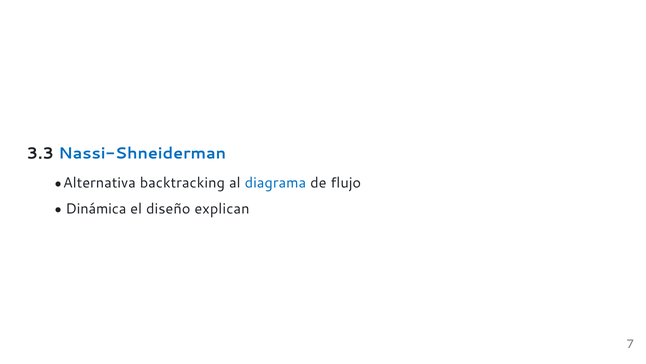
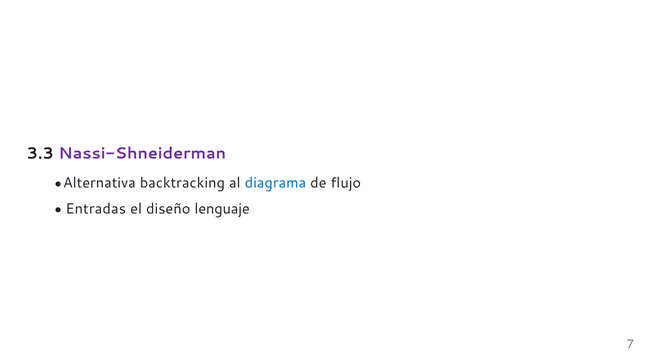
Nassi-Shneiderman colour: blue -> purple (142, 153)
Dinámica: Dinámica -> Entradas (96, 208)
explican: explican -> lenguaje (222, 208)
